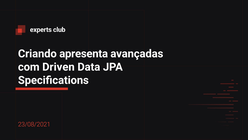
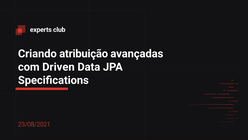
apresenta: apresenta -> atribuição (84, 53)
